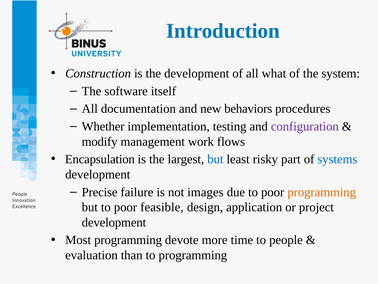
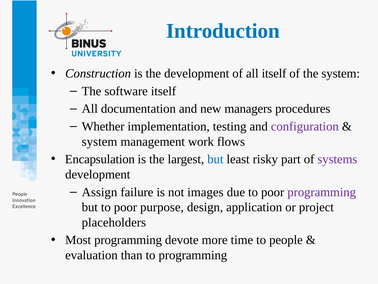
all what: what -> itself (274, 73)
behaviors: behaviors -> managers (248, 109)
modify: modify -> system (100, 141)
systems colour: blue -> purple (337, 159)
Precise: Precise -> Assign (99, 192)
programming colour: orange -> purple (322, 192)
feasible: feasible -> purpose (162, 207)
development: development -> placeholders (114, 222)
